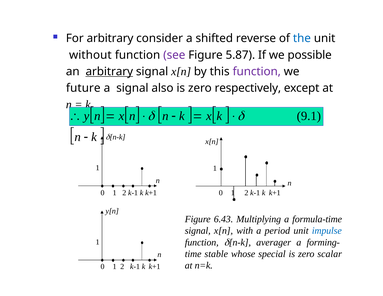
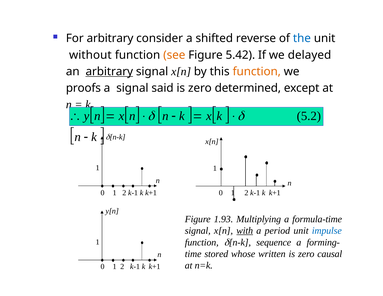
see colour: purple -> orange (174, 55)
5.87: 5.87 -> 5.42 (240, 55)
possible: possible -> delayed (310, 55)
function colour: purple -> orange (257, 71)
future: future -> proofs (83, 88)
also: also -> said (162, 88)
respectively: respectively -> determined (248, 88)
9.1: 9.1 -> 5.2 (309, 116)
6.43: 6.43 -> 1.93 (223, 219)
with underline: none -> present (245, 231)
averager: averager -> sequence (274, 242)
stable: stable -> stored (216, 254)
special: special -> written (272, 254)
scalar: scalar -> causal (330, 254)
